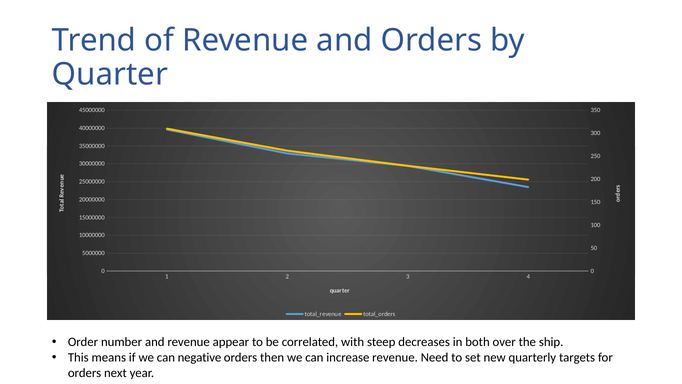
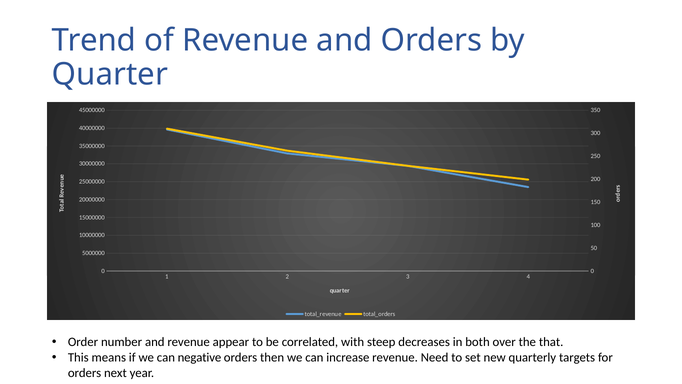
ship: ship -> that (551, 342)
